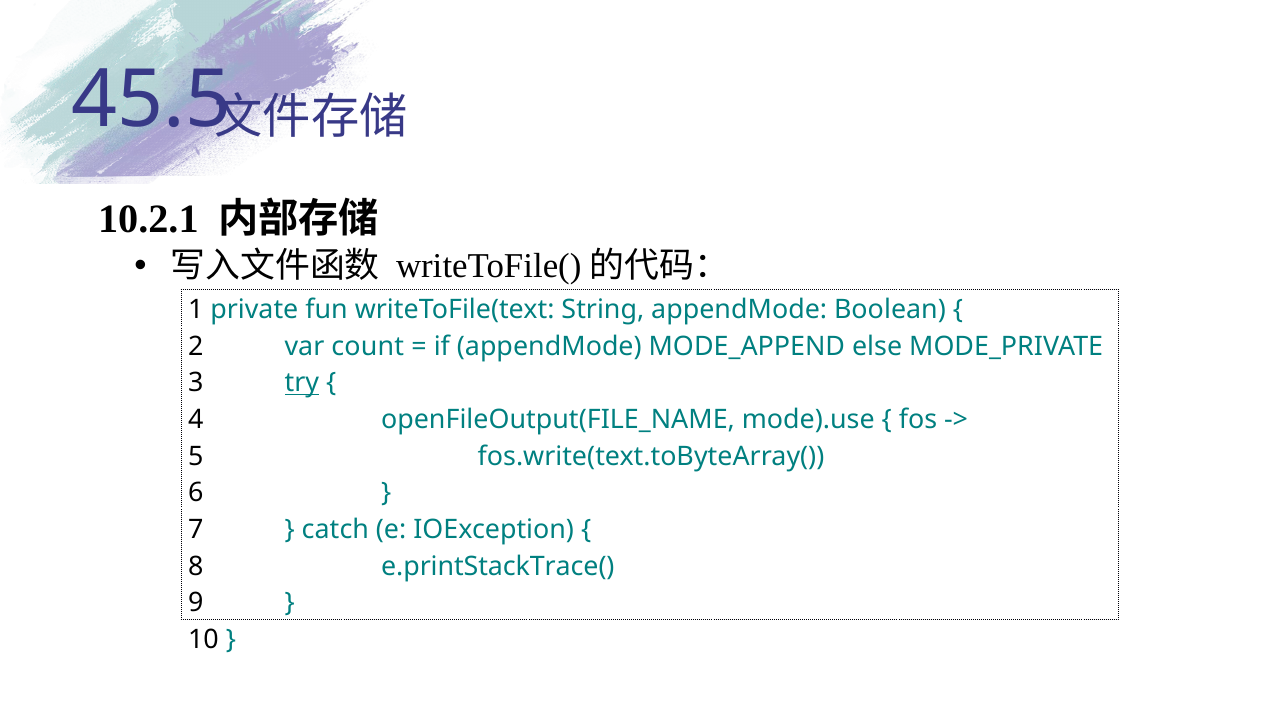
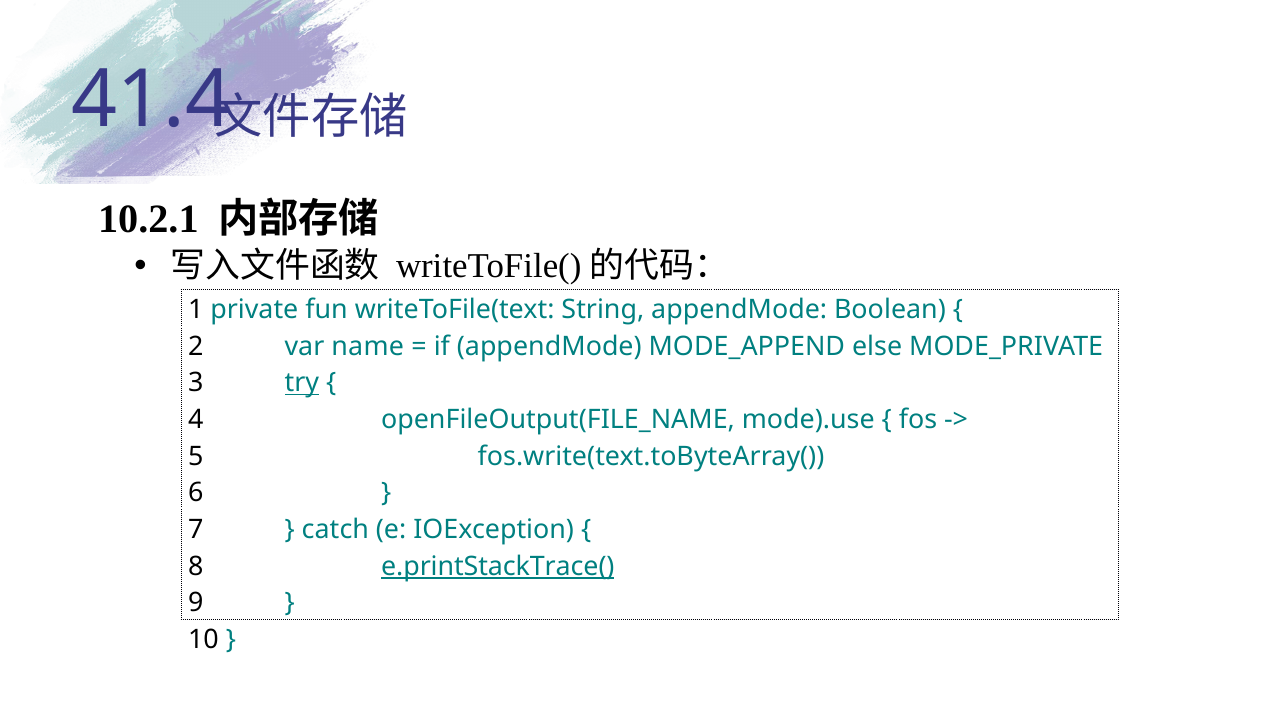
45.5: 45.5 -> 41.4 (152, 100)
count: count -> name (368, 346)
e.printStackTrace( underline: none -> present (498, 566)
